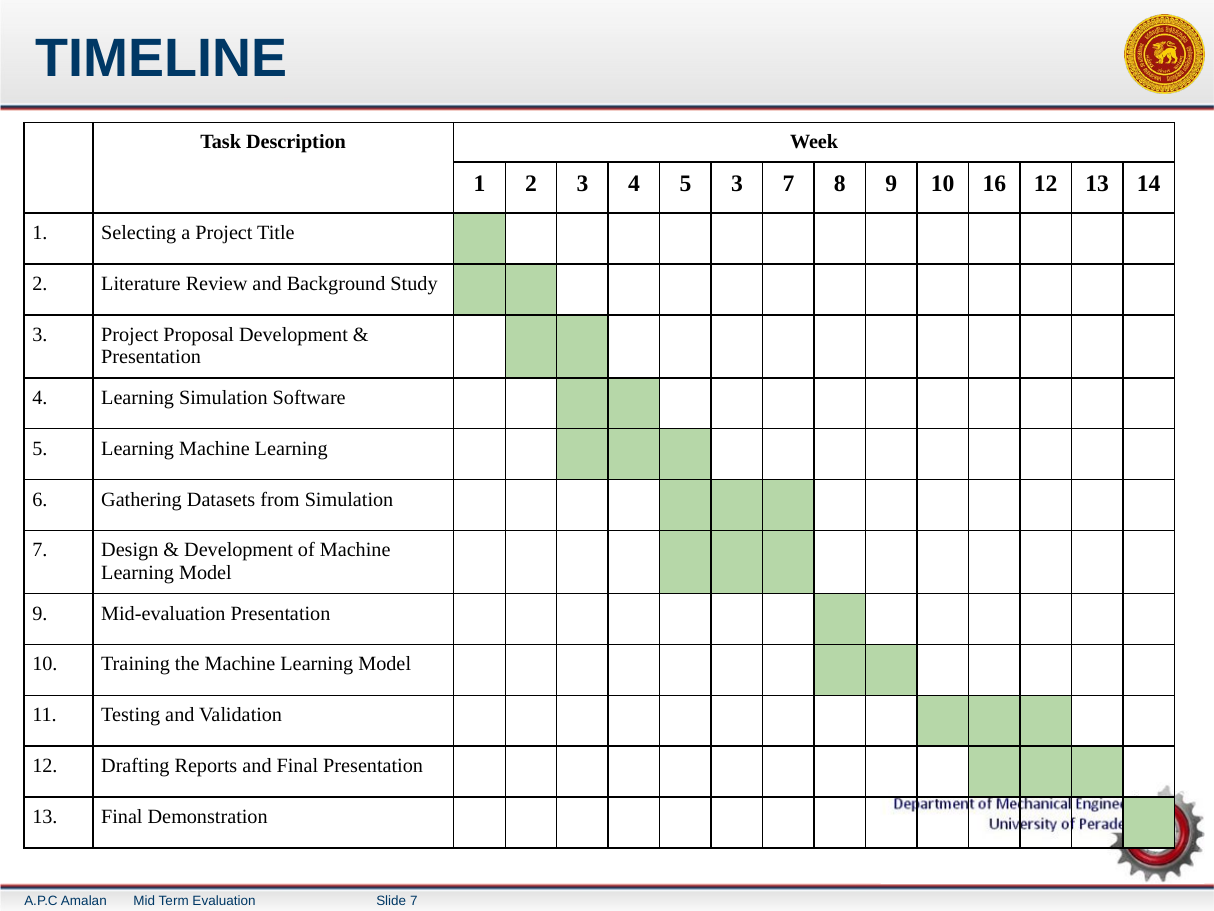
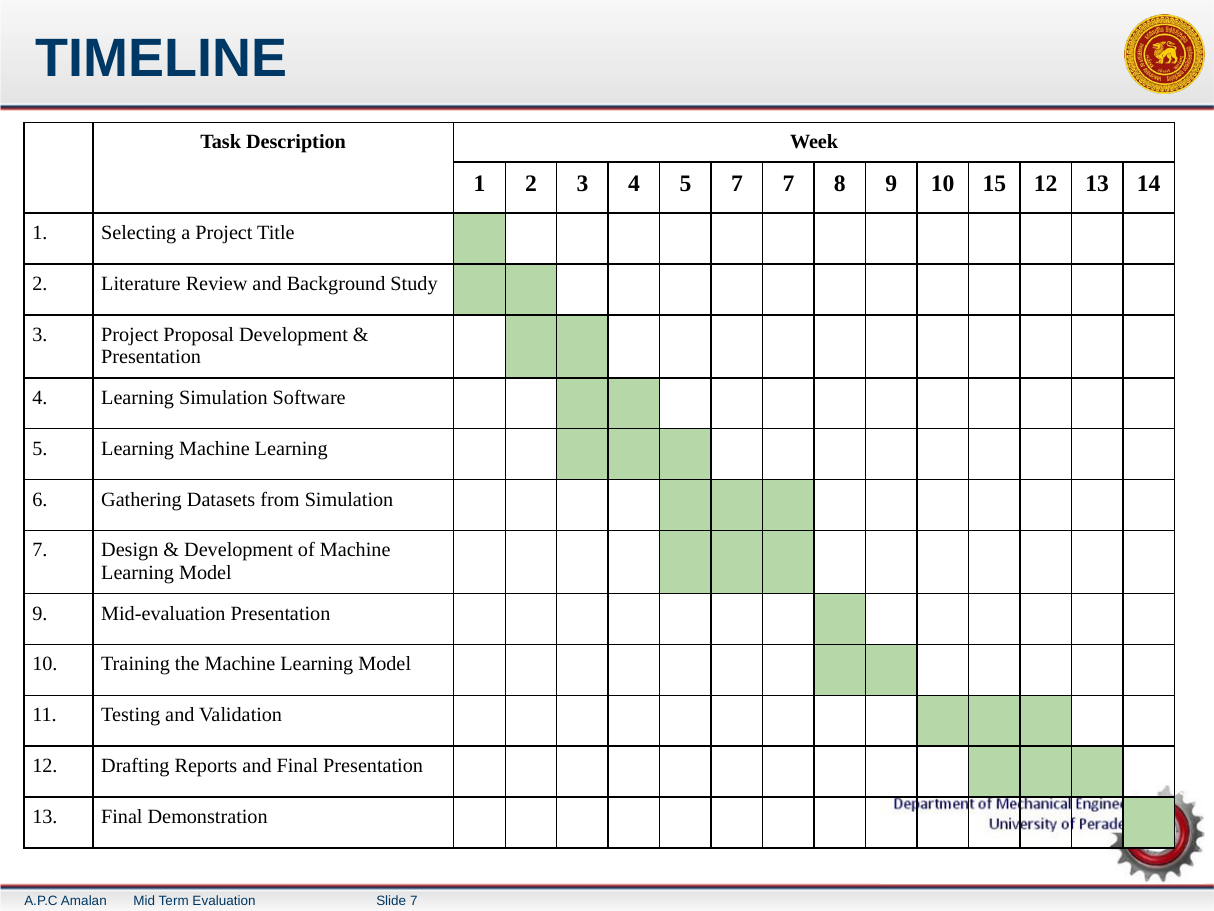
5 3: 3 -> 7 (737, 184)
16: 16 -> 15 (994, 184)
